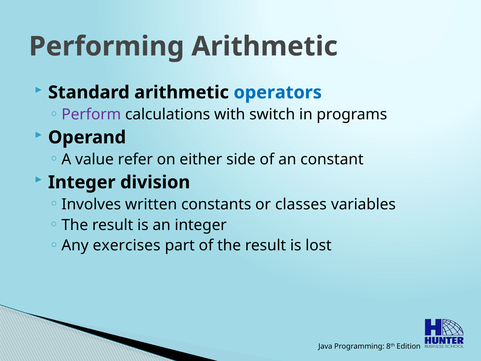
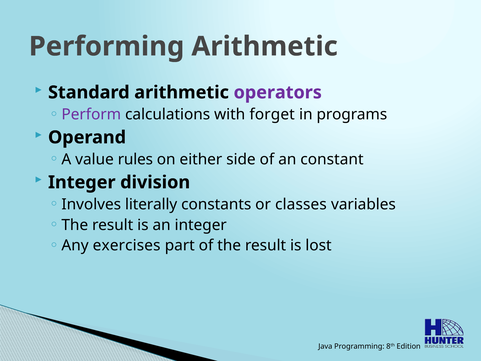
operators colour: blue -> purple (278, 92)
switch: switch -> forget (272, 114)
refer: refer -> rules (135, 159)
written: written -> literally (151, 204)
